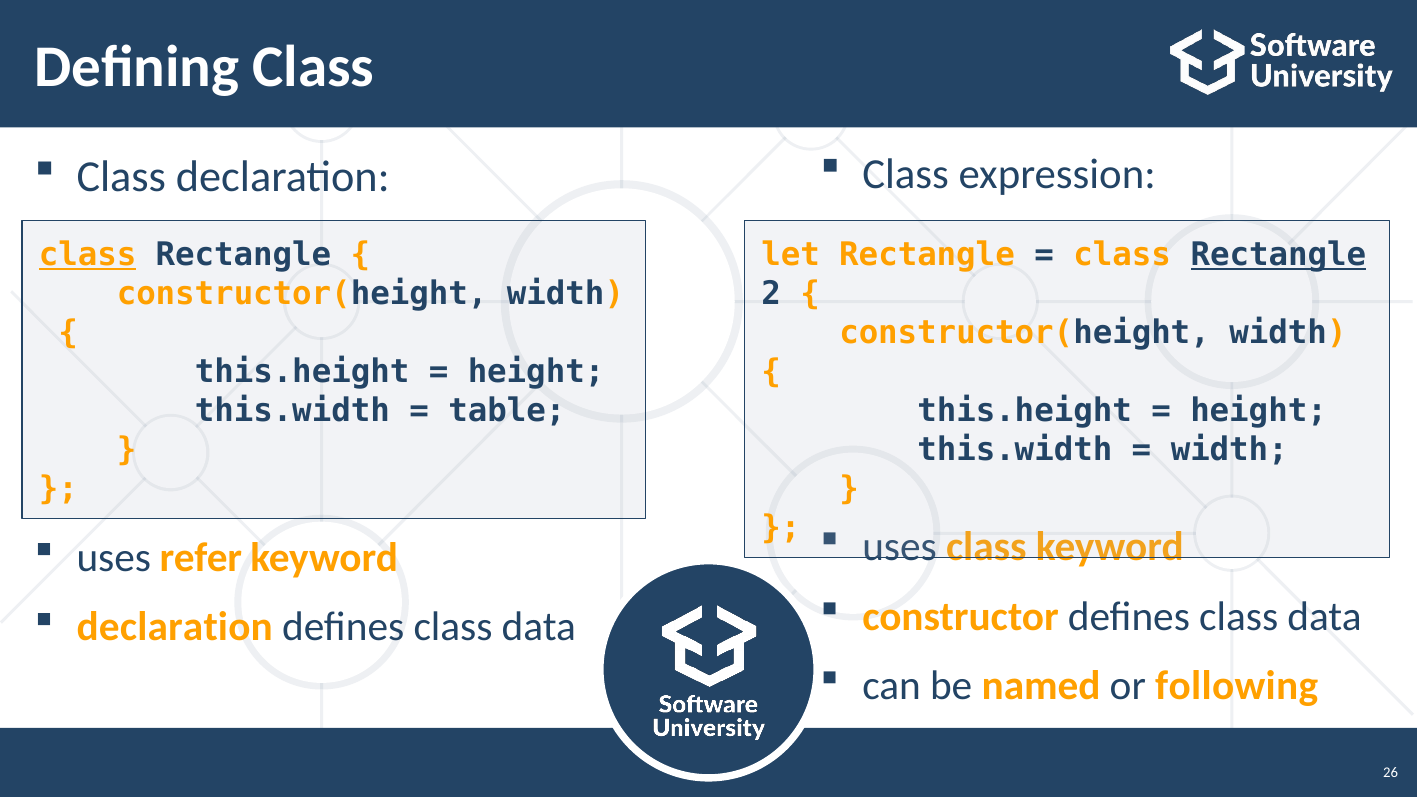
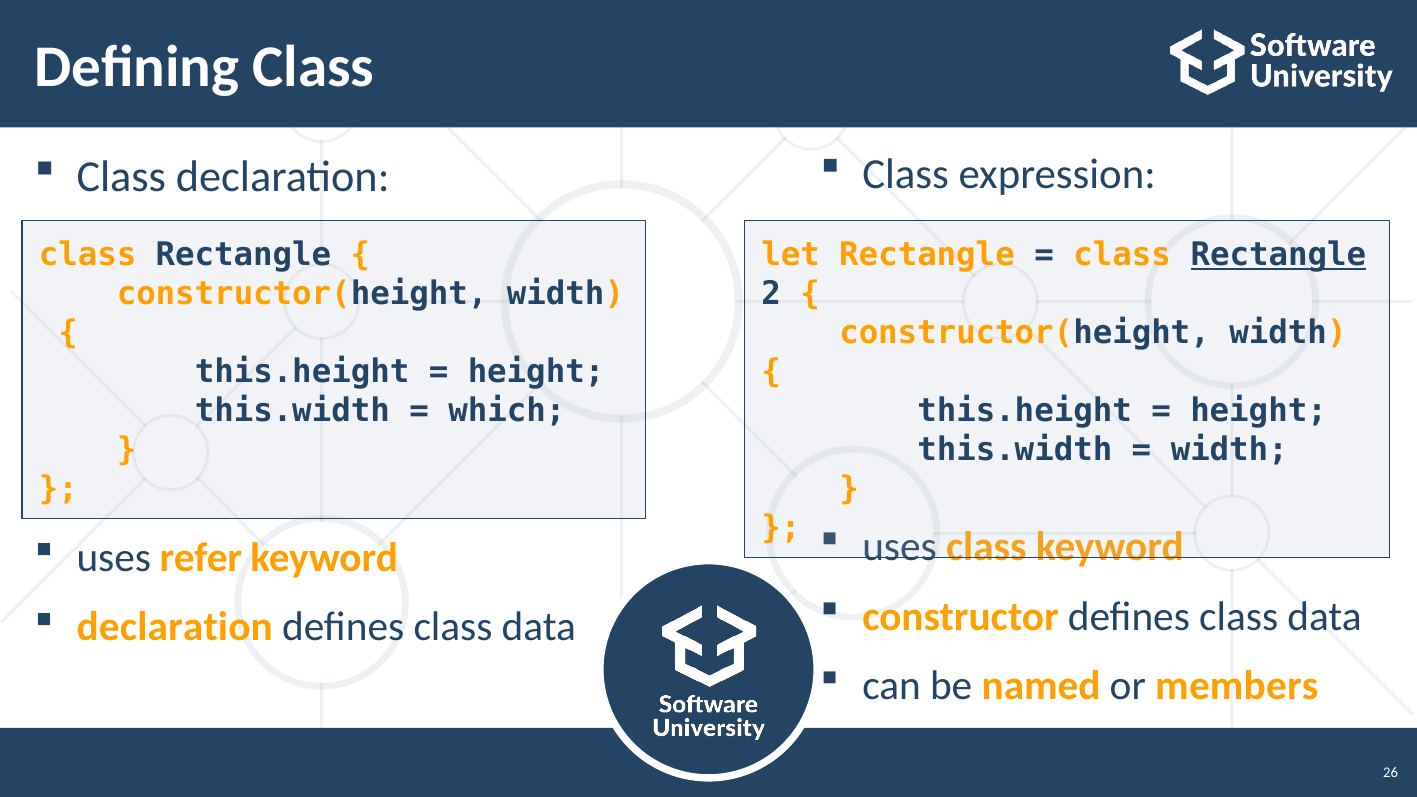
class underline: present -> none (88, 255)
table: table -> which (507, 411)
following: following -> members (1237, 686)
